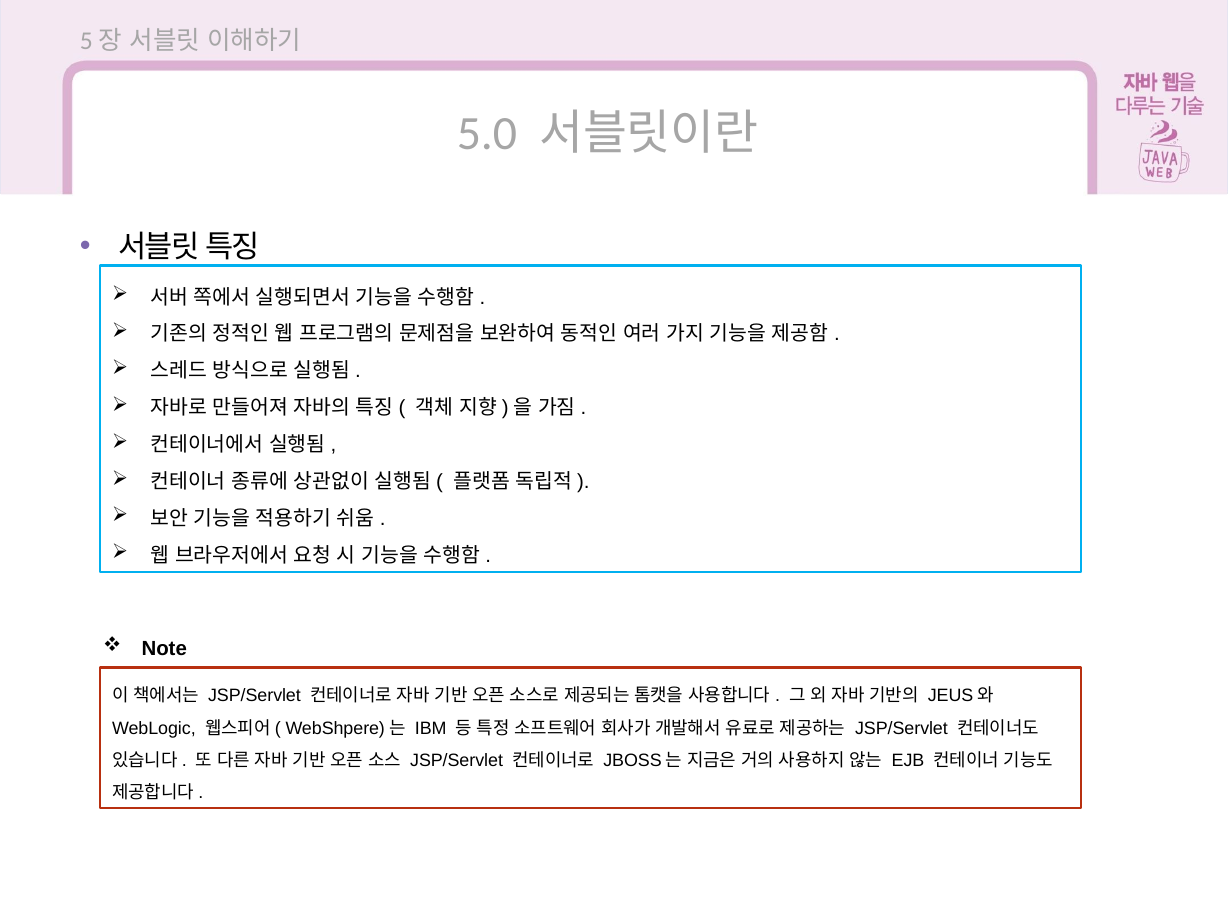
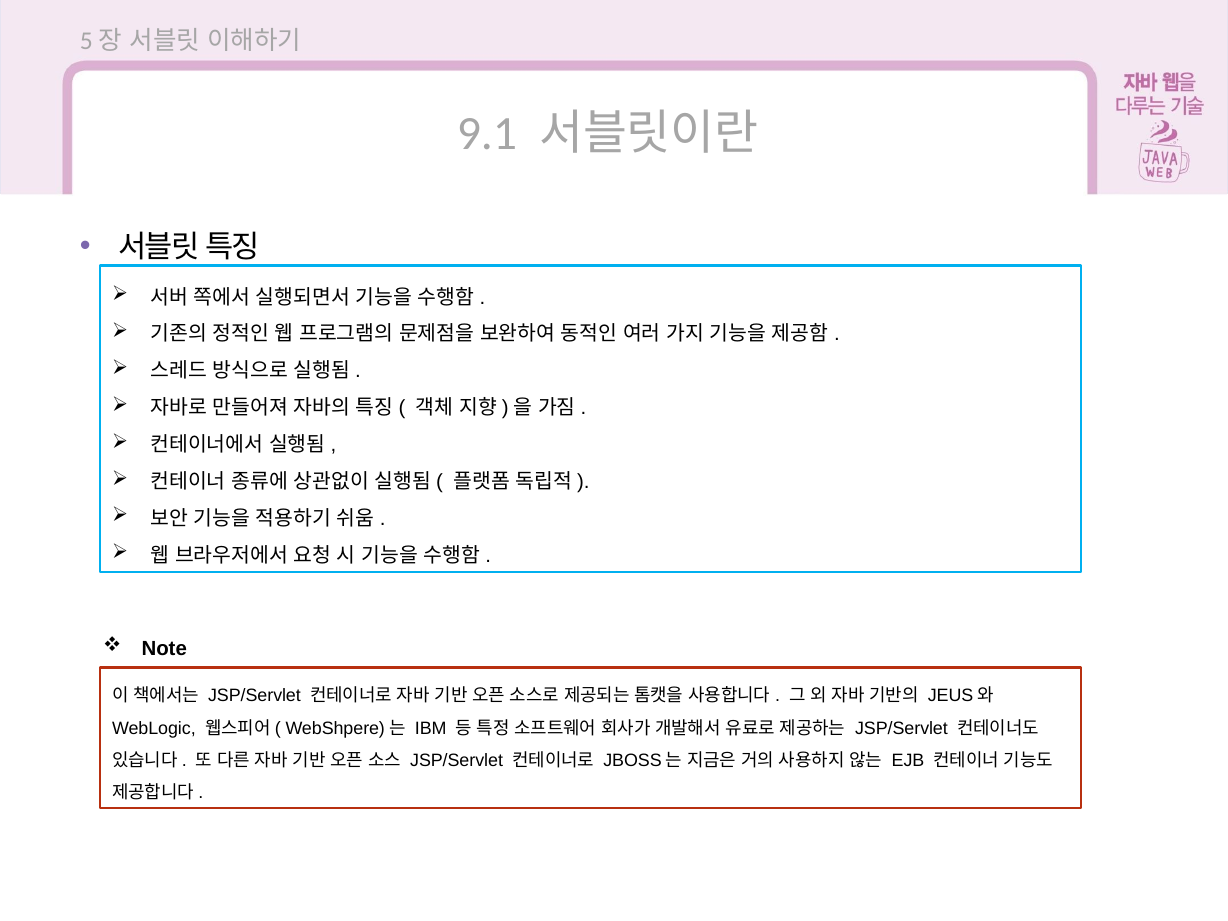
5.0: 5.0 -> 9.1 (487, 134)
